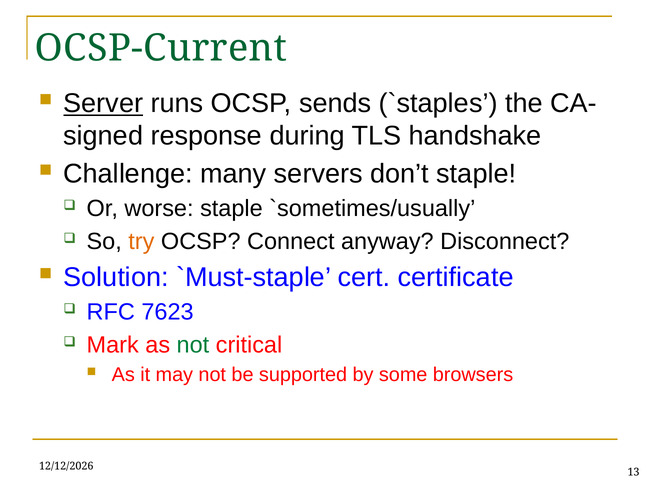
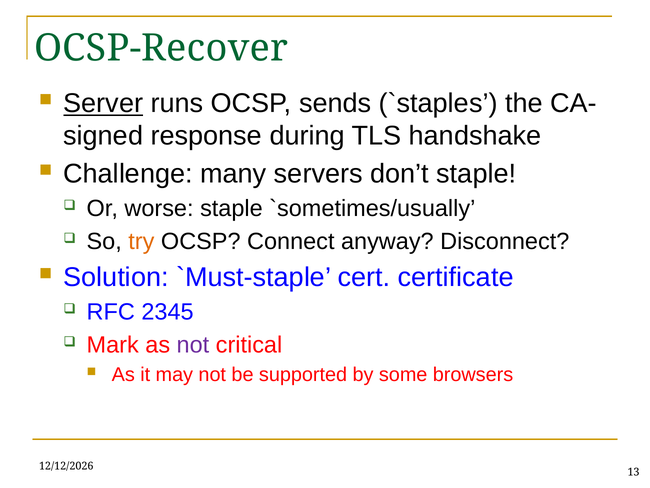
OCSP-Current: OCSP-Current -> OCSP-Recover (161, 48)
7623: 7623 -> 2345 (167, 312)
not colour: green -> purple (193, 345)
